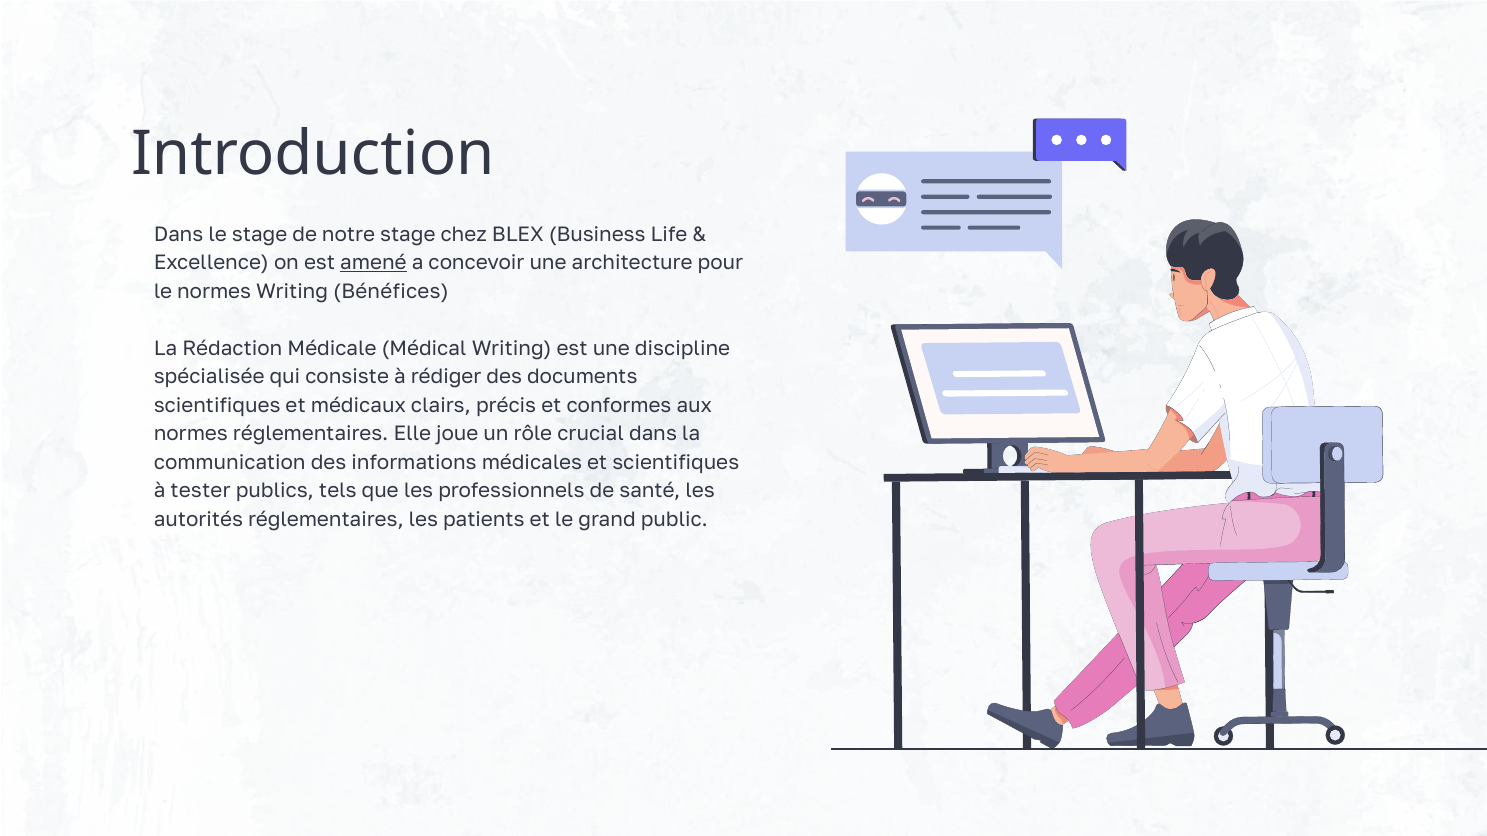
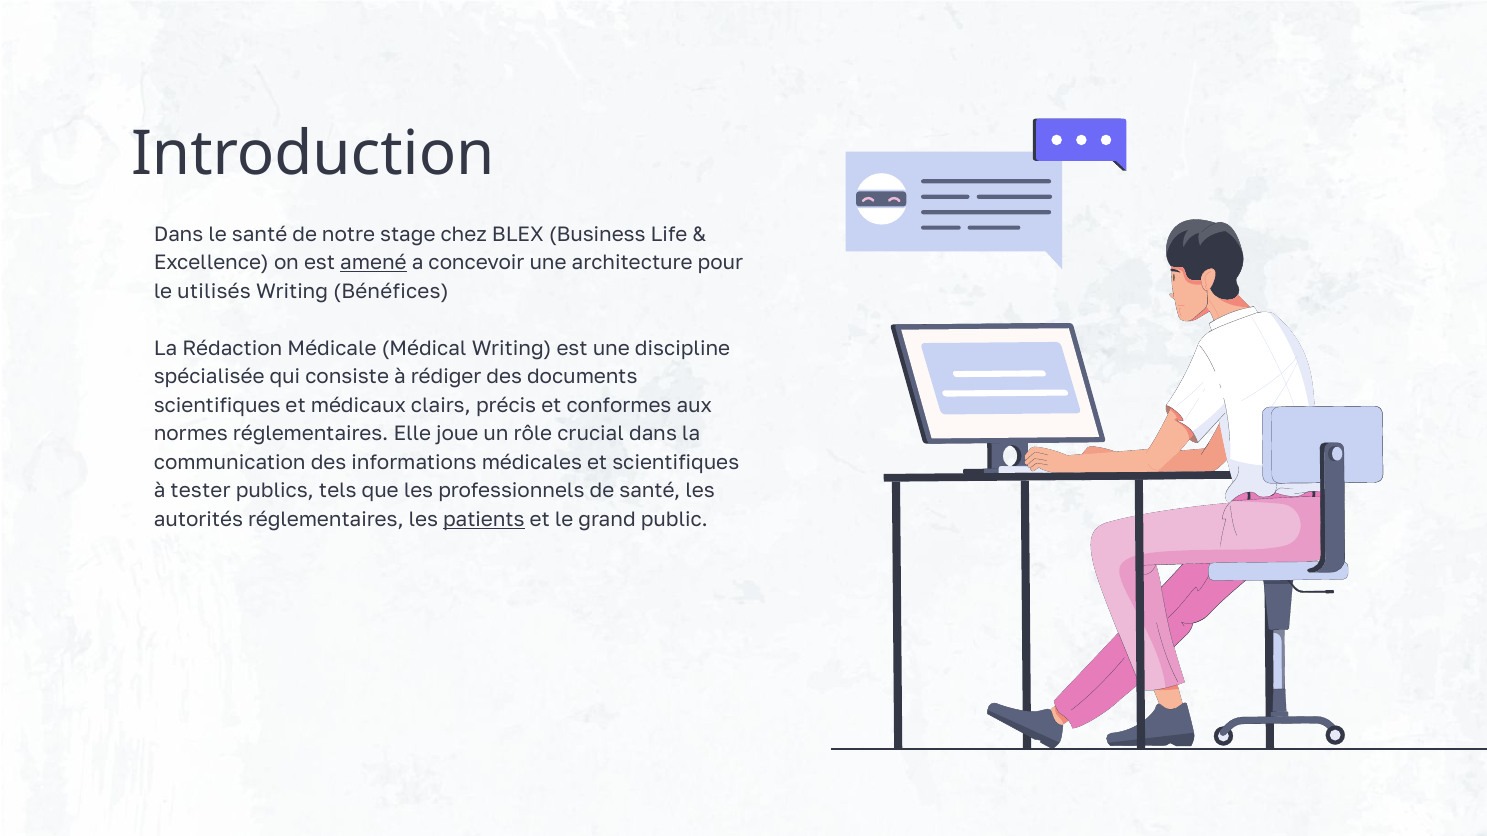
le stage: stage -> santé (260, 234)
le normes: normes -> utilisés (214, 291)
patients underline: none -> present (484, 520)
